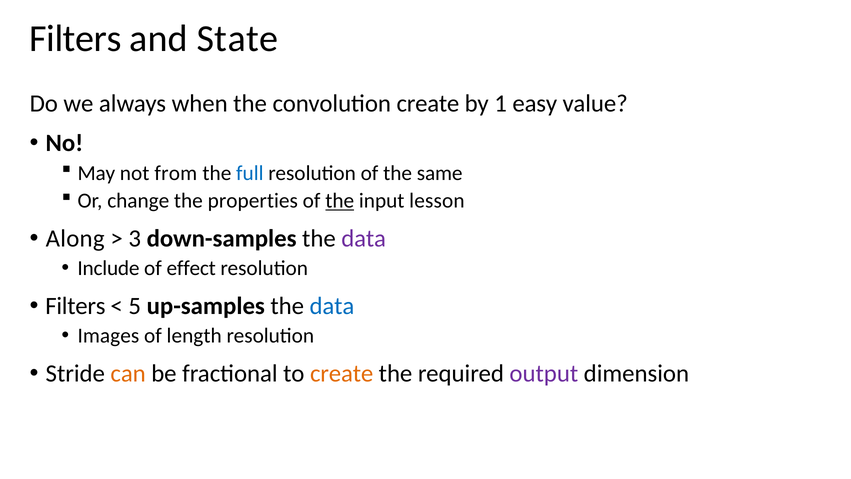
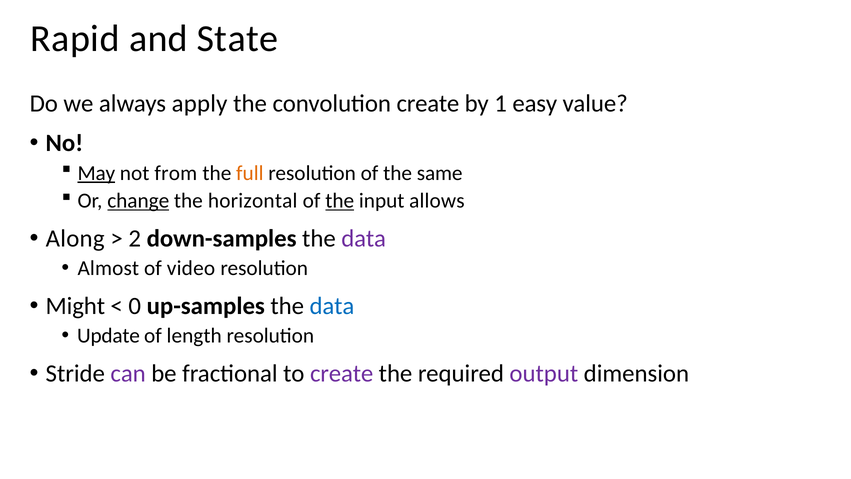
Filters: Filters -> Rapid (75, 39)
when: when -> apply (200, 103)
May underline: none -> present (96, 173)
full colour: blue -> orange (250, 173)
change underline: none -> present (138, 201)
properties: properties -> horizontal (253, 201)
lesson: lesson -> allows (437, 201)
3: 3 -> 2 (135, 238)
Include: Include -> Almost (108, 268)
effect: effect -> video (191, 268)
Filters: Filters -> Might (75, 306)
5: 5 -> 0 (135, 306)
Images: Images -> Update (108, 336)
can colour: orange -> purple (128, 373)
create colour: orange -> purple (342, 373)
